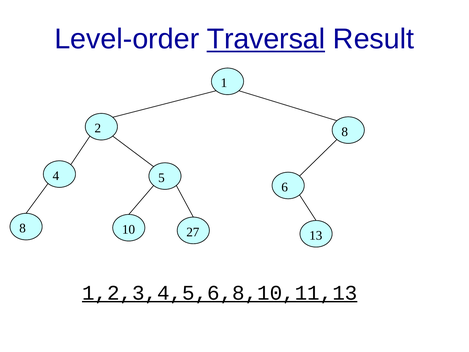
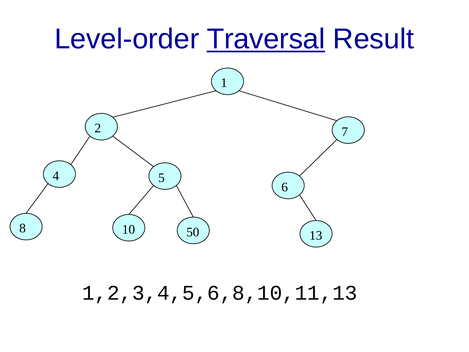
2 8: 8 -> 7 (345, 132)
27: 27 -> 50 (193, 232)
1,2,3,4,5,6,8,10,11,13 underline: present -> none (220, 293)
